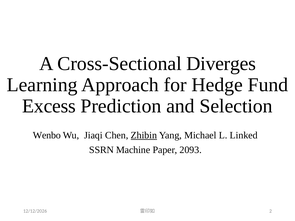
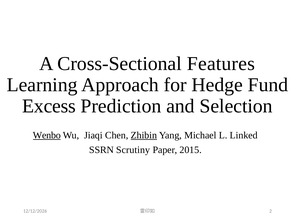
Diverges: Diverges -> Features (221, 64)
Wenbo underline: none -> present (47, 135)
Machine: Machine -> Scrutiny (133, 150)
2093: 2093 -> 2015 (191, 150)
